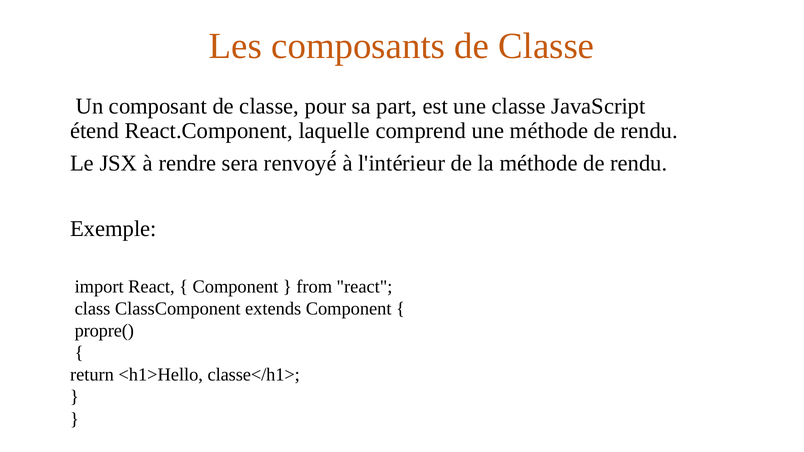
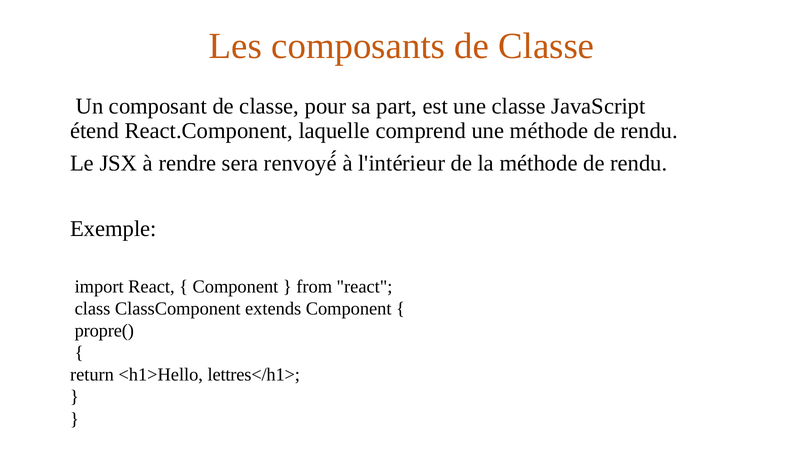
classe</h1>: classe</h1> -> lettres</h1> (254, 375)
